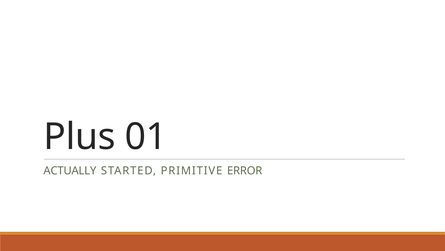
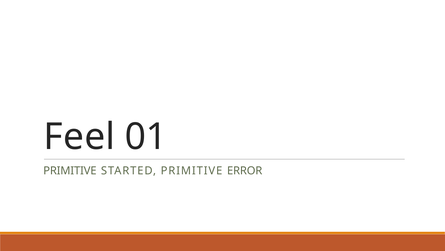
Plus: Plus -> Feel (79, 136)
ACTUALLY: ACTUALLY -> PRIMITIVE (70, 170)
